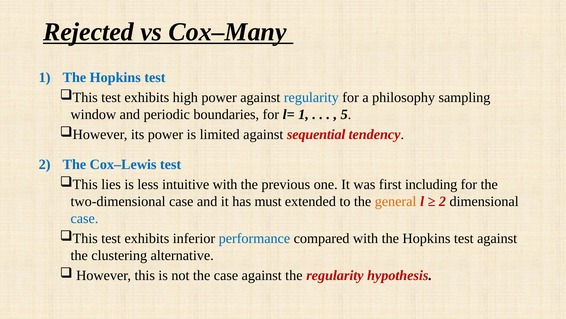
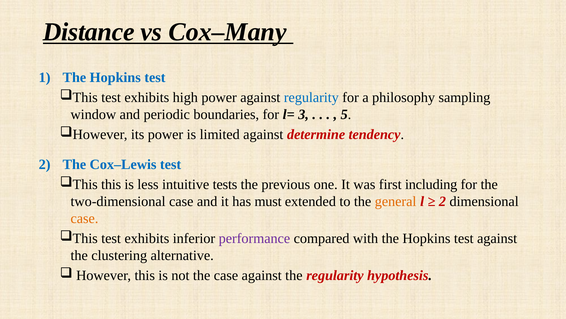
Rejected: Rejected -> Distance (89, 32)
l= 1: 1 -> 3 (304, 114)
sequential: sequential -> determine (316, 134)
lies: lies -> this (111, 184)
intuitive with: with -> tests (225, 184)
case colour: blue -> orange (84, 218)
performance colour: blue -> purple (254, 238)
